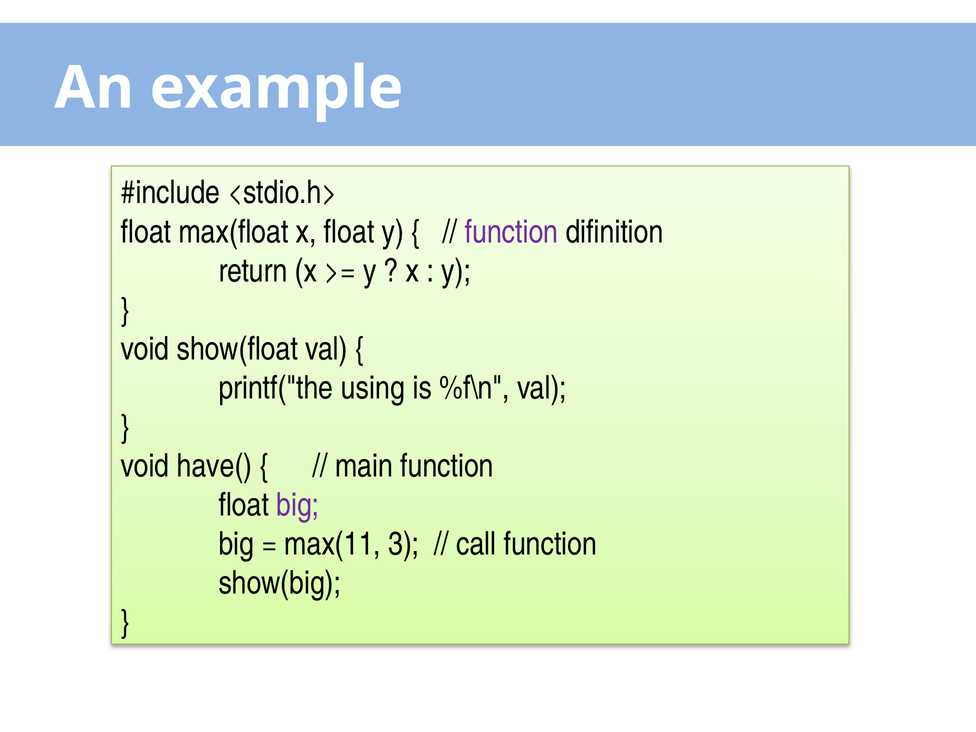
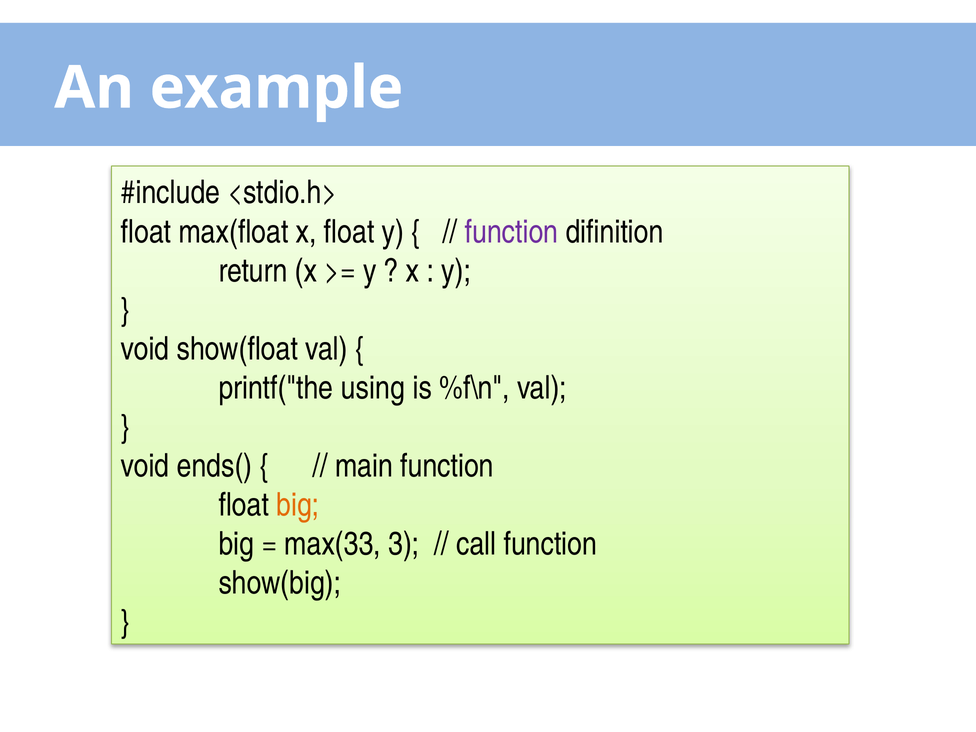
have(: have( -> ends( (215, 466)
big colour: purple -> orange (298, 505)
max(11: max(11 -> max(33 (333, 544)
